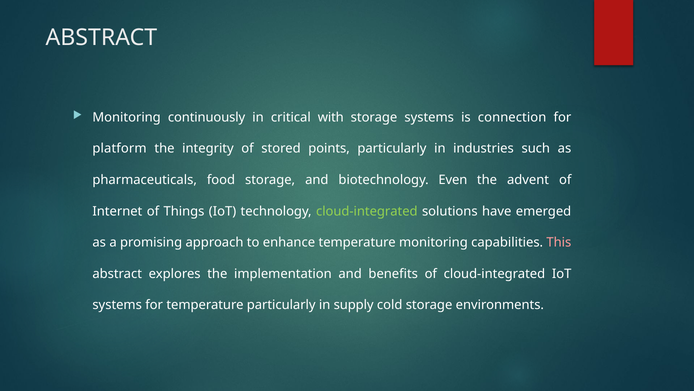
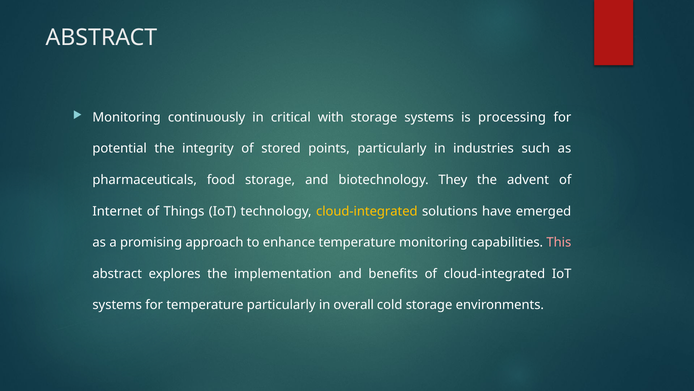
connection: connection -> processing (512, 117)
platform: platform -> potential (120, 148)
Even: Even -> They (453, 180)
cloud-integrated colour: light green -> yellow (367, 211)
supply: supply -> overall (354, 305)
